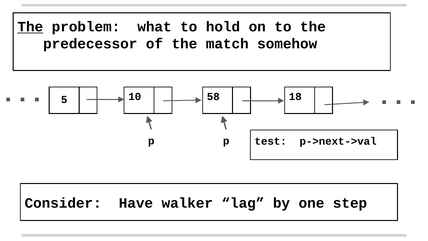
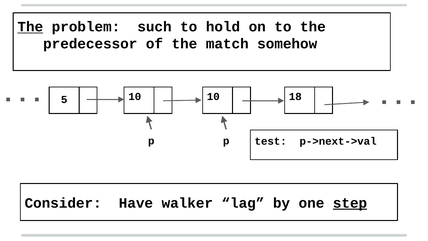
what: what -> such (154, 27)
10 58: 58 -> 10 (213, 97)
step underline: none -> present (350, 203)
